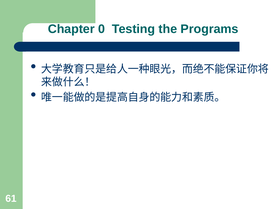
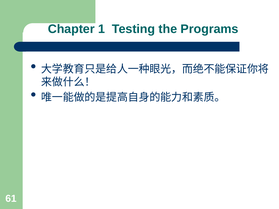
0: 0 -> 1 (102, 29)
